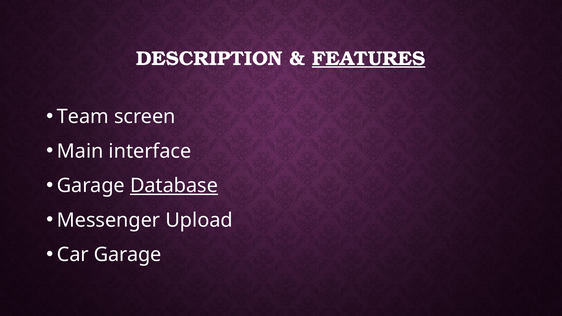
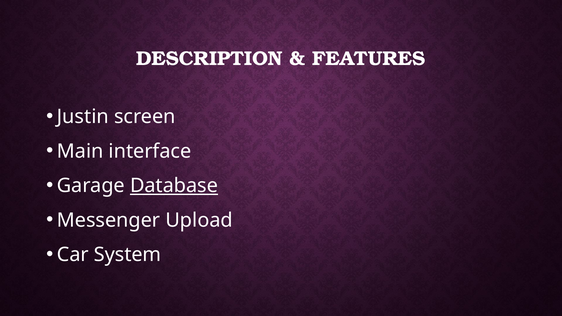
FEATURES underline: present -> none (369, 59)
Team: Team -> Justin (83, 117)
Car Garage: Garage -> System (128, 255)
